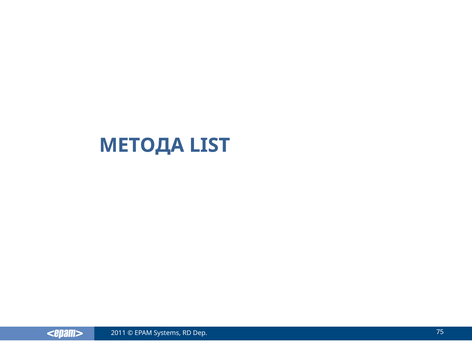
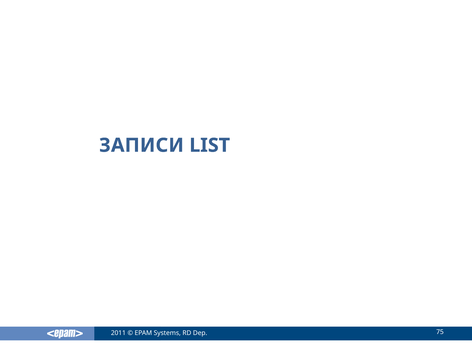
МЕТОДА: МЕТОДА -> ЗАПИСИ (142, 145)
